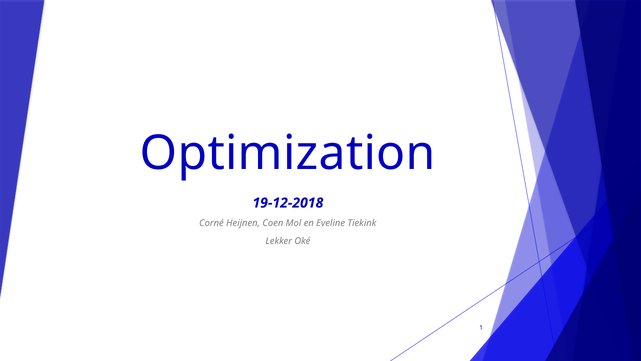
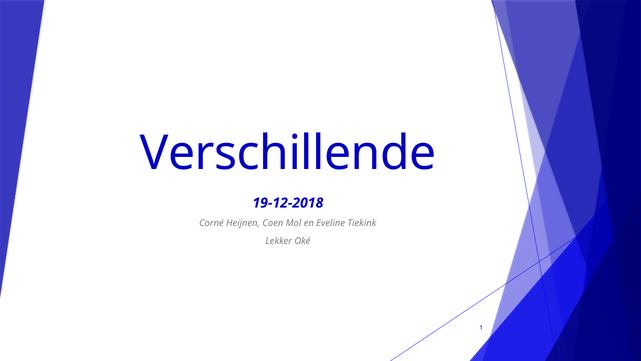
Optimization: Optimization -> Verschillende (288, 153)
